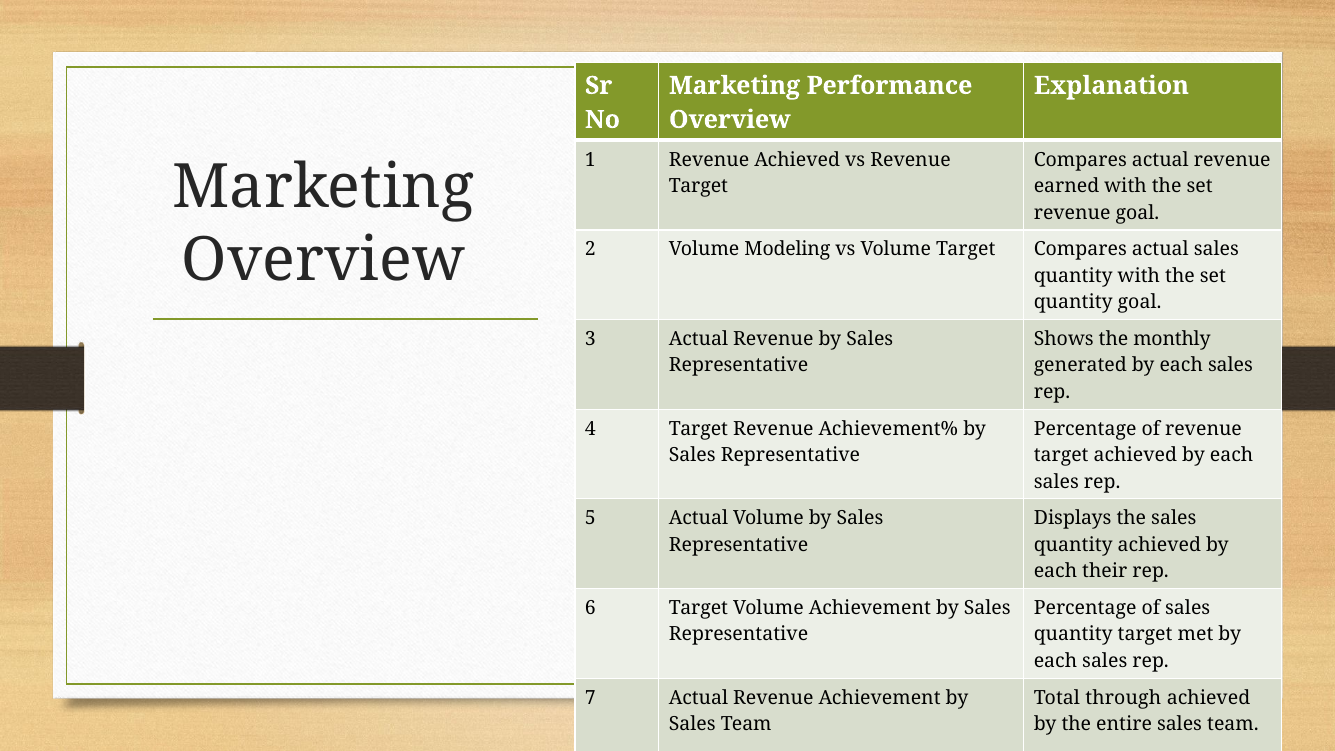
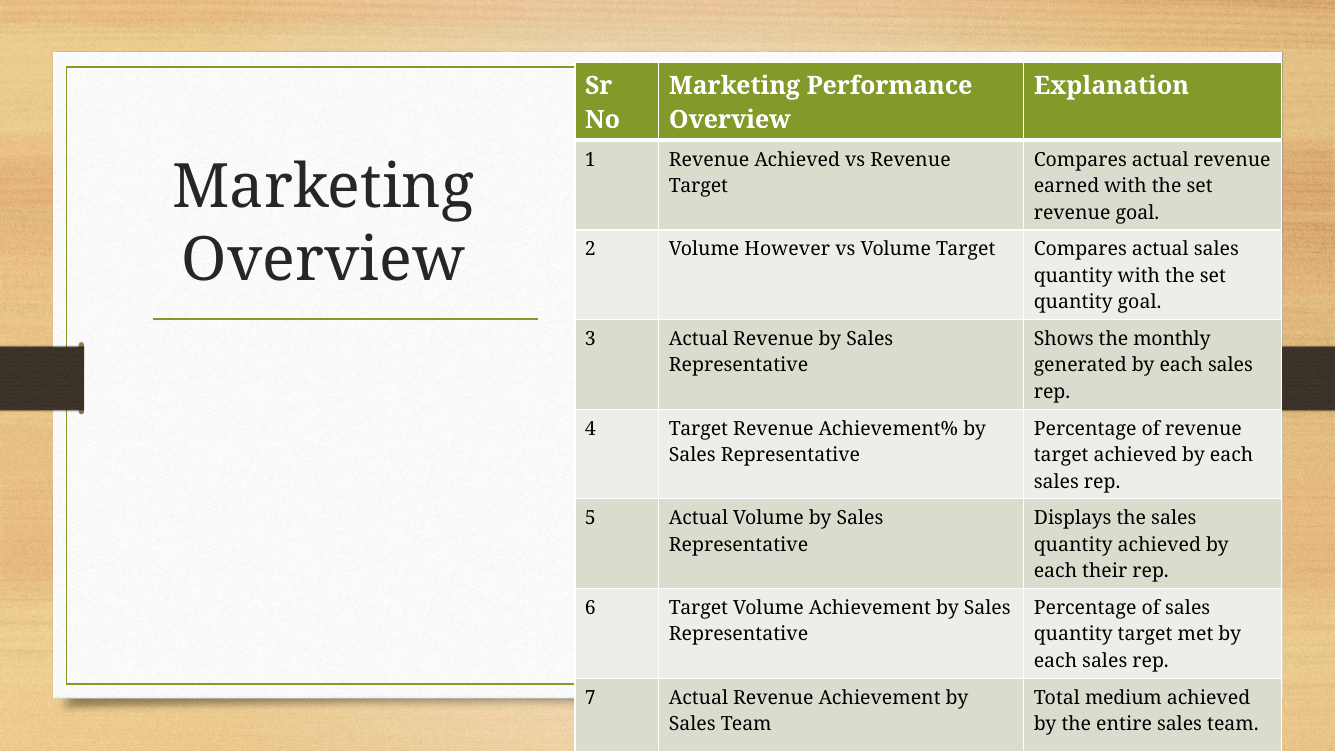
Modeling: Modeling -> However (787, 249)
through: through -> medium (1123, 698)
